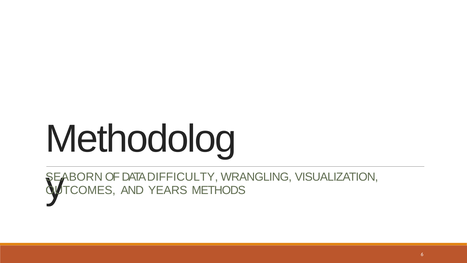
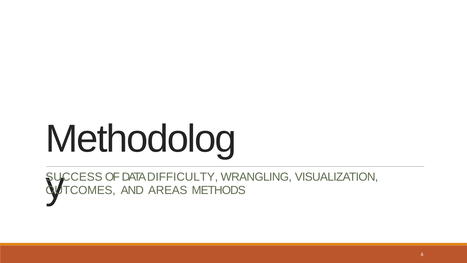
SEABORN: SEABORN -> SUCCESS (74, 177)
YEARS: YEARS -> AREAS (168, 190)
